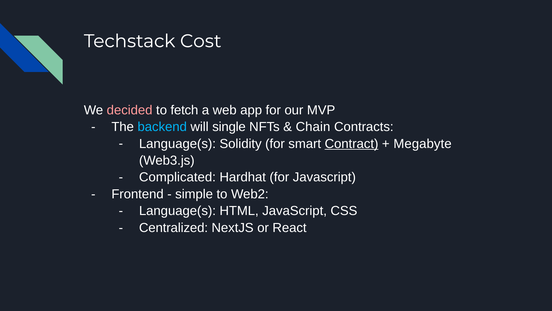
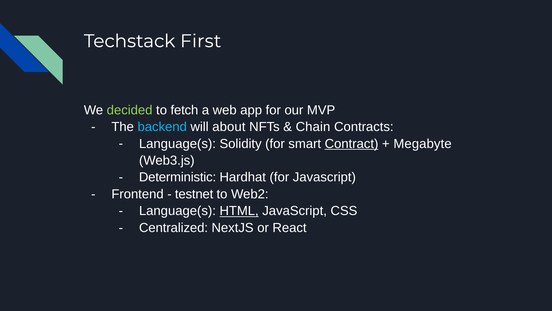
Cost: Cost -> First (201, 41)
decided colour: pink -> light green (130, 110)
single: single -> about (229, 127)
Complicated: Complicated -> Deterministic (178, 177)
simple: simple -> testnet (194, 194)
HTML underline: none -> present (239, 211)
